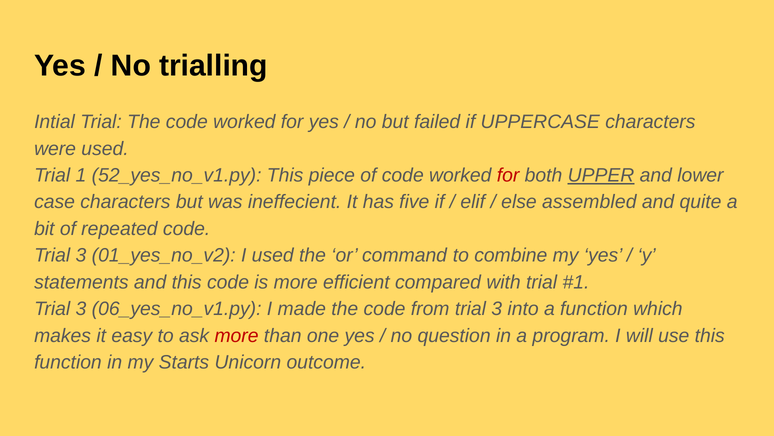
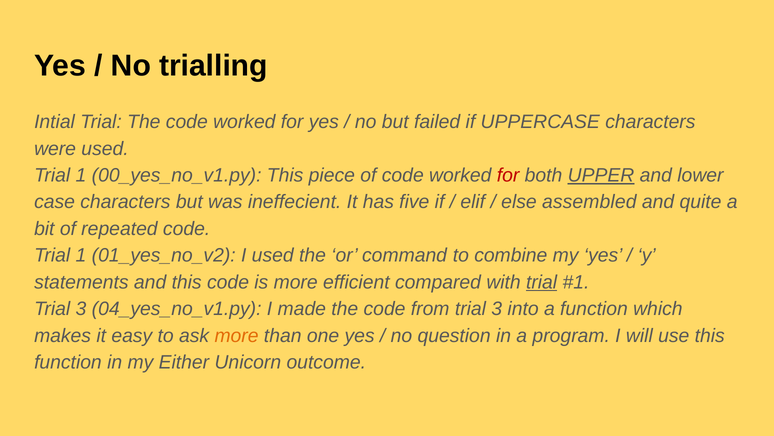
52_yes_no_v1.py: 52_yes_no_v1.py -> 00_yes_no_v1.py (177, 175)
3: 3 -> 1 (81, 255)
trial underline: none -> present (542, 282)
06_yes_no_v1.py: 06_yes_no_v1.py -> 04_yes_no_v1.py (177, 309)
more colour: red -> orange (237, 335)
Starts: Starts -> Either (184, 362)
